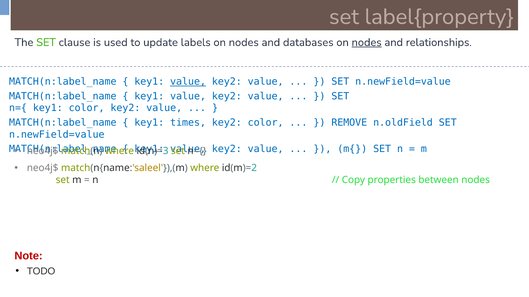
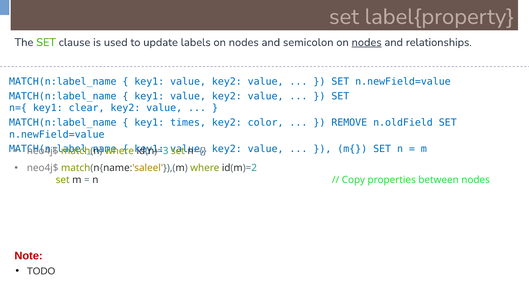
databases: databases -> semicolon (308, 42)
value underline: present -> none (188, 82)
key1 color: color -> clear (87, 108)
